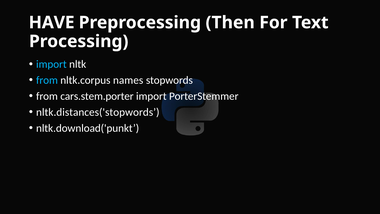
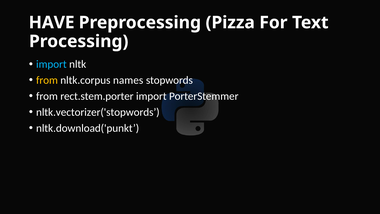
Then: Then -> Pizza (230, 23)
from colour: light blue -> yellow (47, 80)
cars.stem.porter: cars.stem.porter -> rect.stem.porter (97, 96)
nltk.distances('stopwords: nltk.distances('stopwords -> nltk.vectorizer('stopwords (98, 112)
